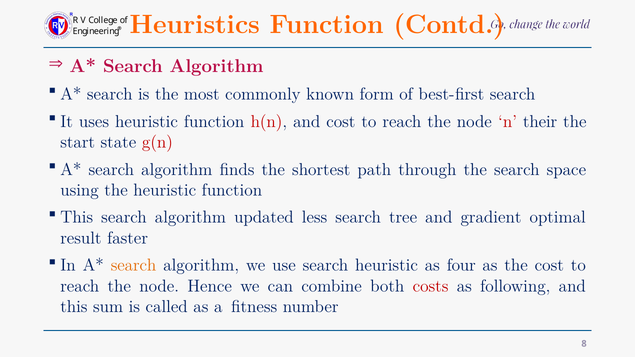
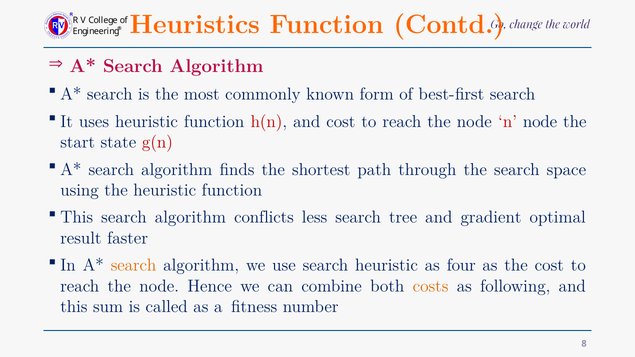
n their: their -> node (540, 121)
updated: updated -> conflicts (264, 217)
costs colour: red -> orange (431, 286)
